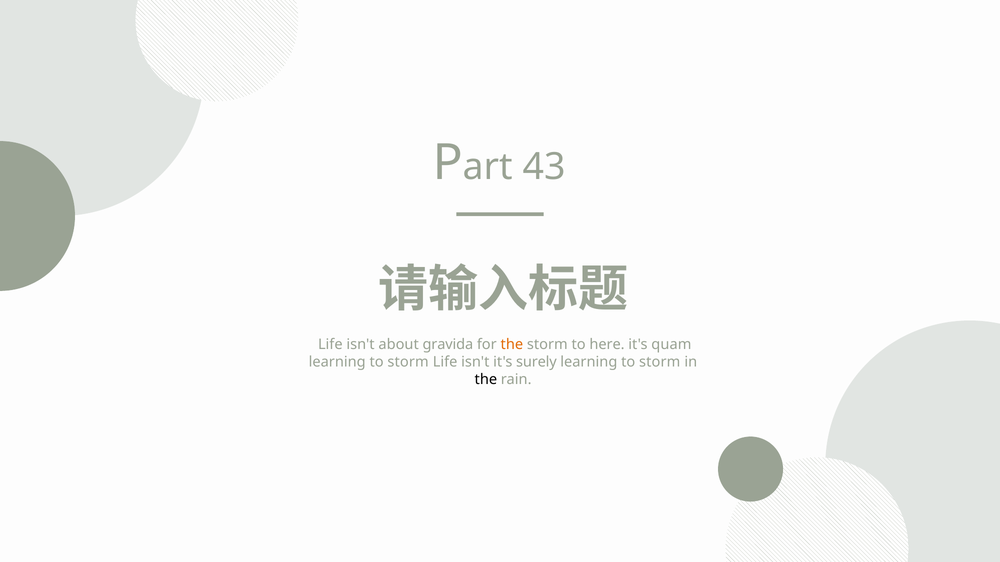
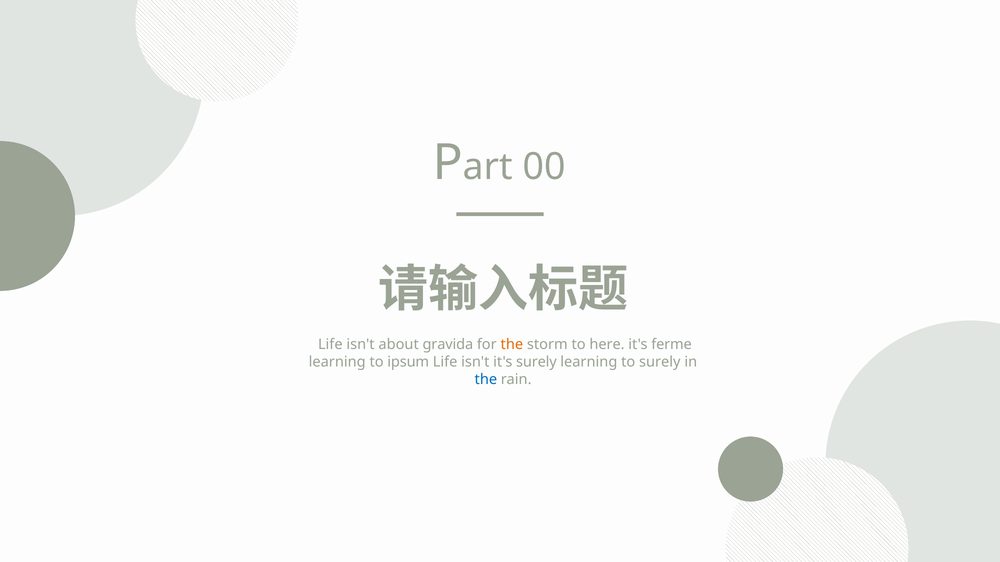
43: 43 -> 00 (544, 167)
quam: quam -> ferme (672, 345)
storm: storm -> ipsum (408, 362)
storm: storm -> surely (660, 362)
the colour: black -> blue (486, 380)
